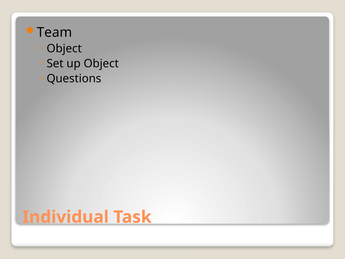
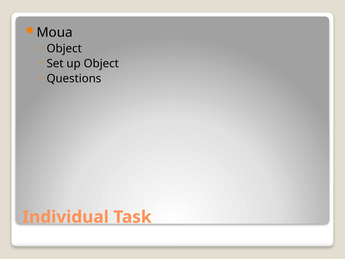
Team: Team -> Moua (55, 32)
